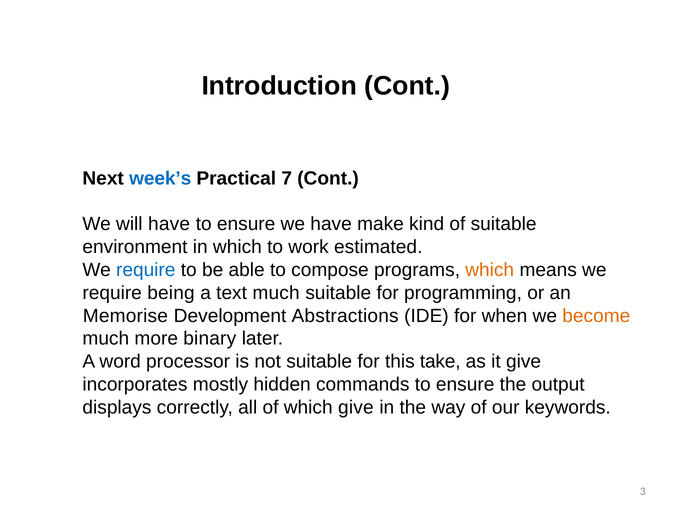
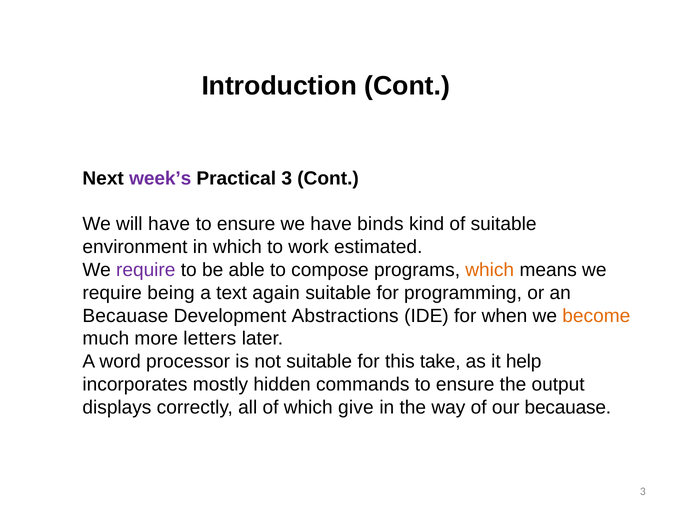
week’s colour: blue -> purple (160, 178)
Practical 7: 7 -> 3 (287, 178)
make: make -> binds (380, 224)
require colour: blue -> purple (146, 270)
text much: much -> again (276, 293)
Memorise: Memorise -> Becauase (125, 316)
binary: binary -> letters (210, 339)
it give: give -> help (524, 362)
our keywords: keywords -> becauase (568, 408)
